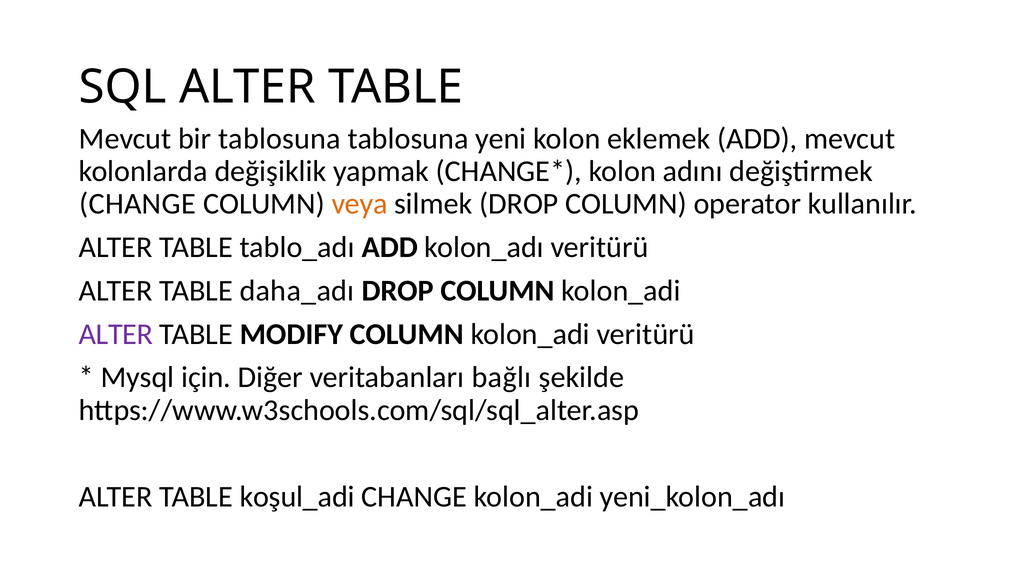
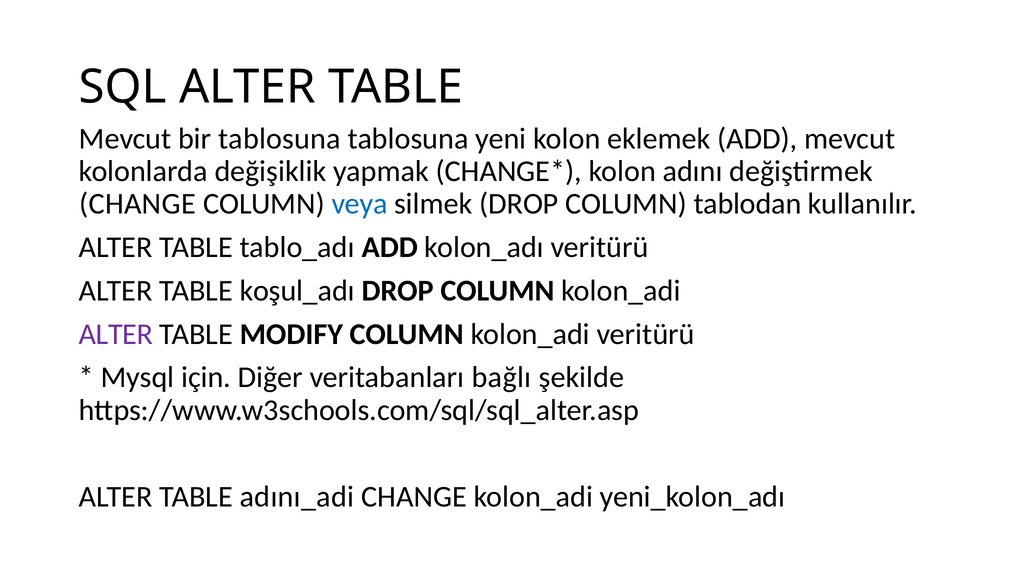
veya colour: orange -> blue (360, 204)
operator: operator -> tablodan (747, 204)
daha_adı: daha_adı -> koşul_adı (297, 291)
koşul_adi: koşul_adi -> adını_adi (297, 497)
